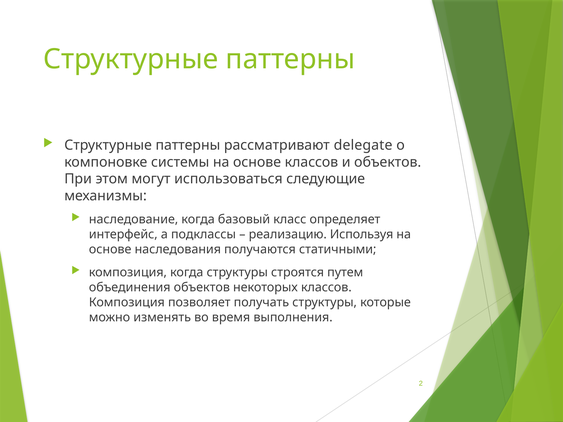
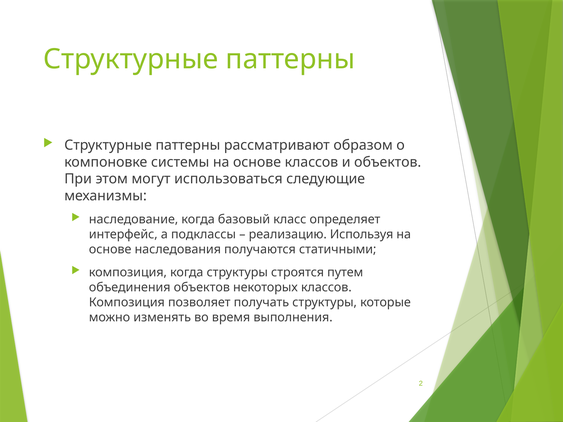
delegate: delegate -> образом (363, 145)
